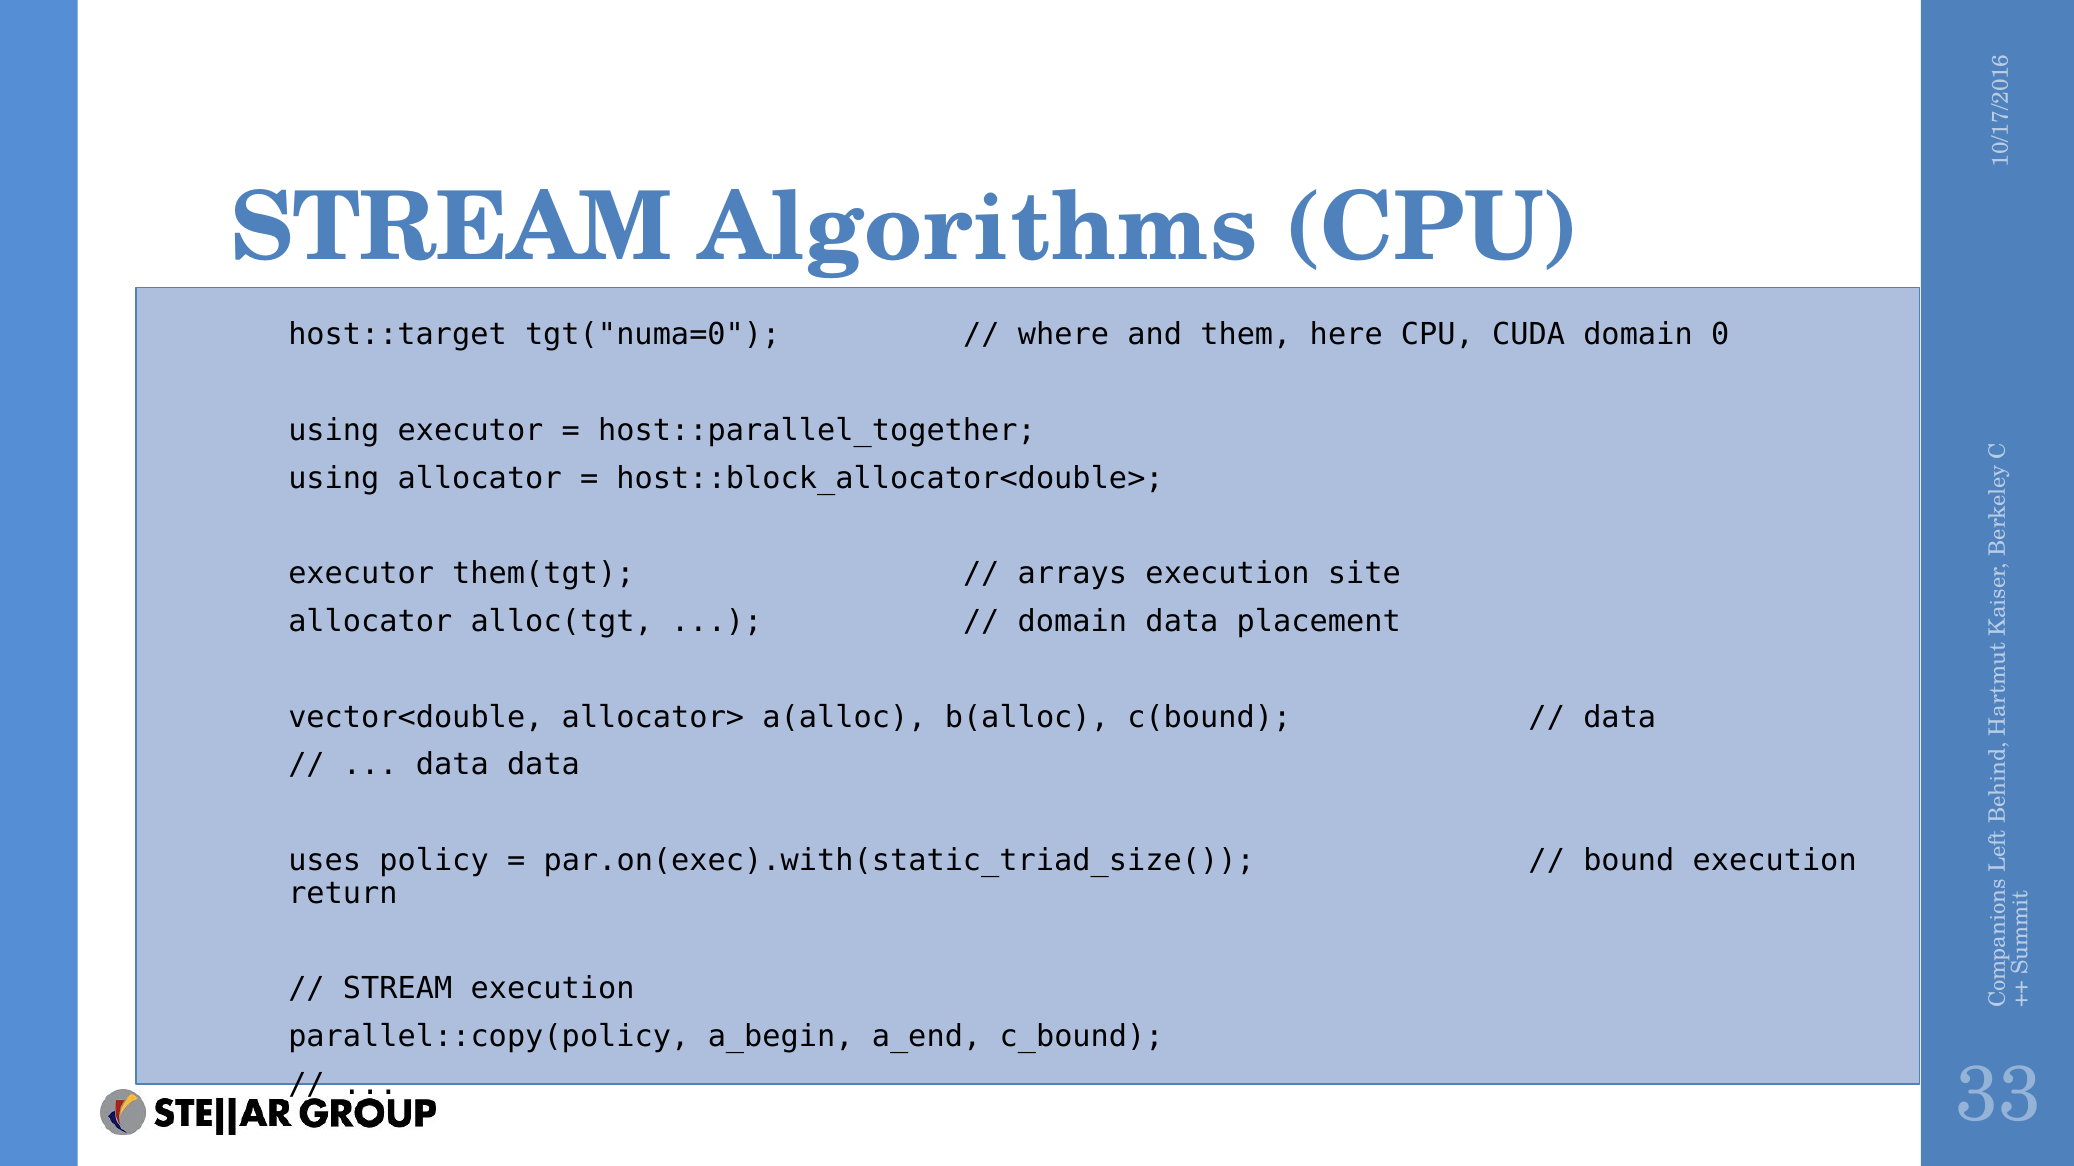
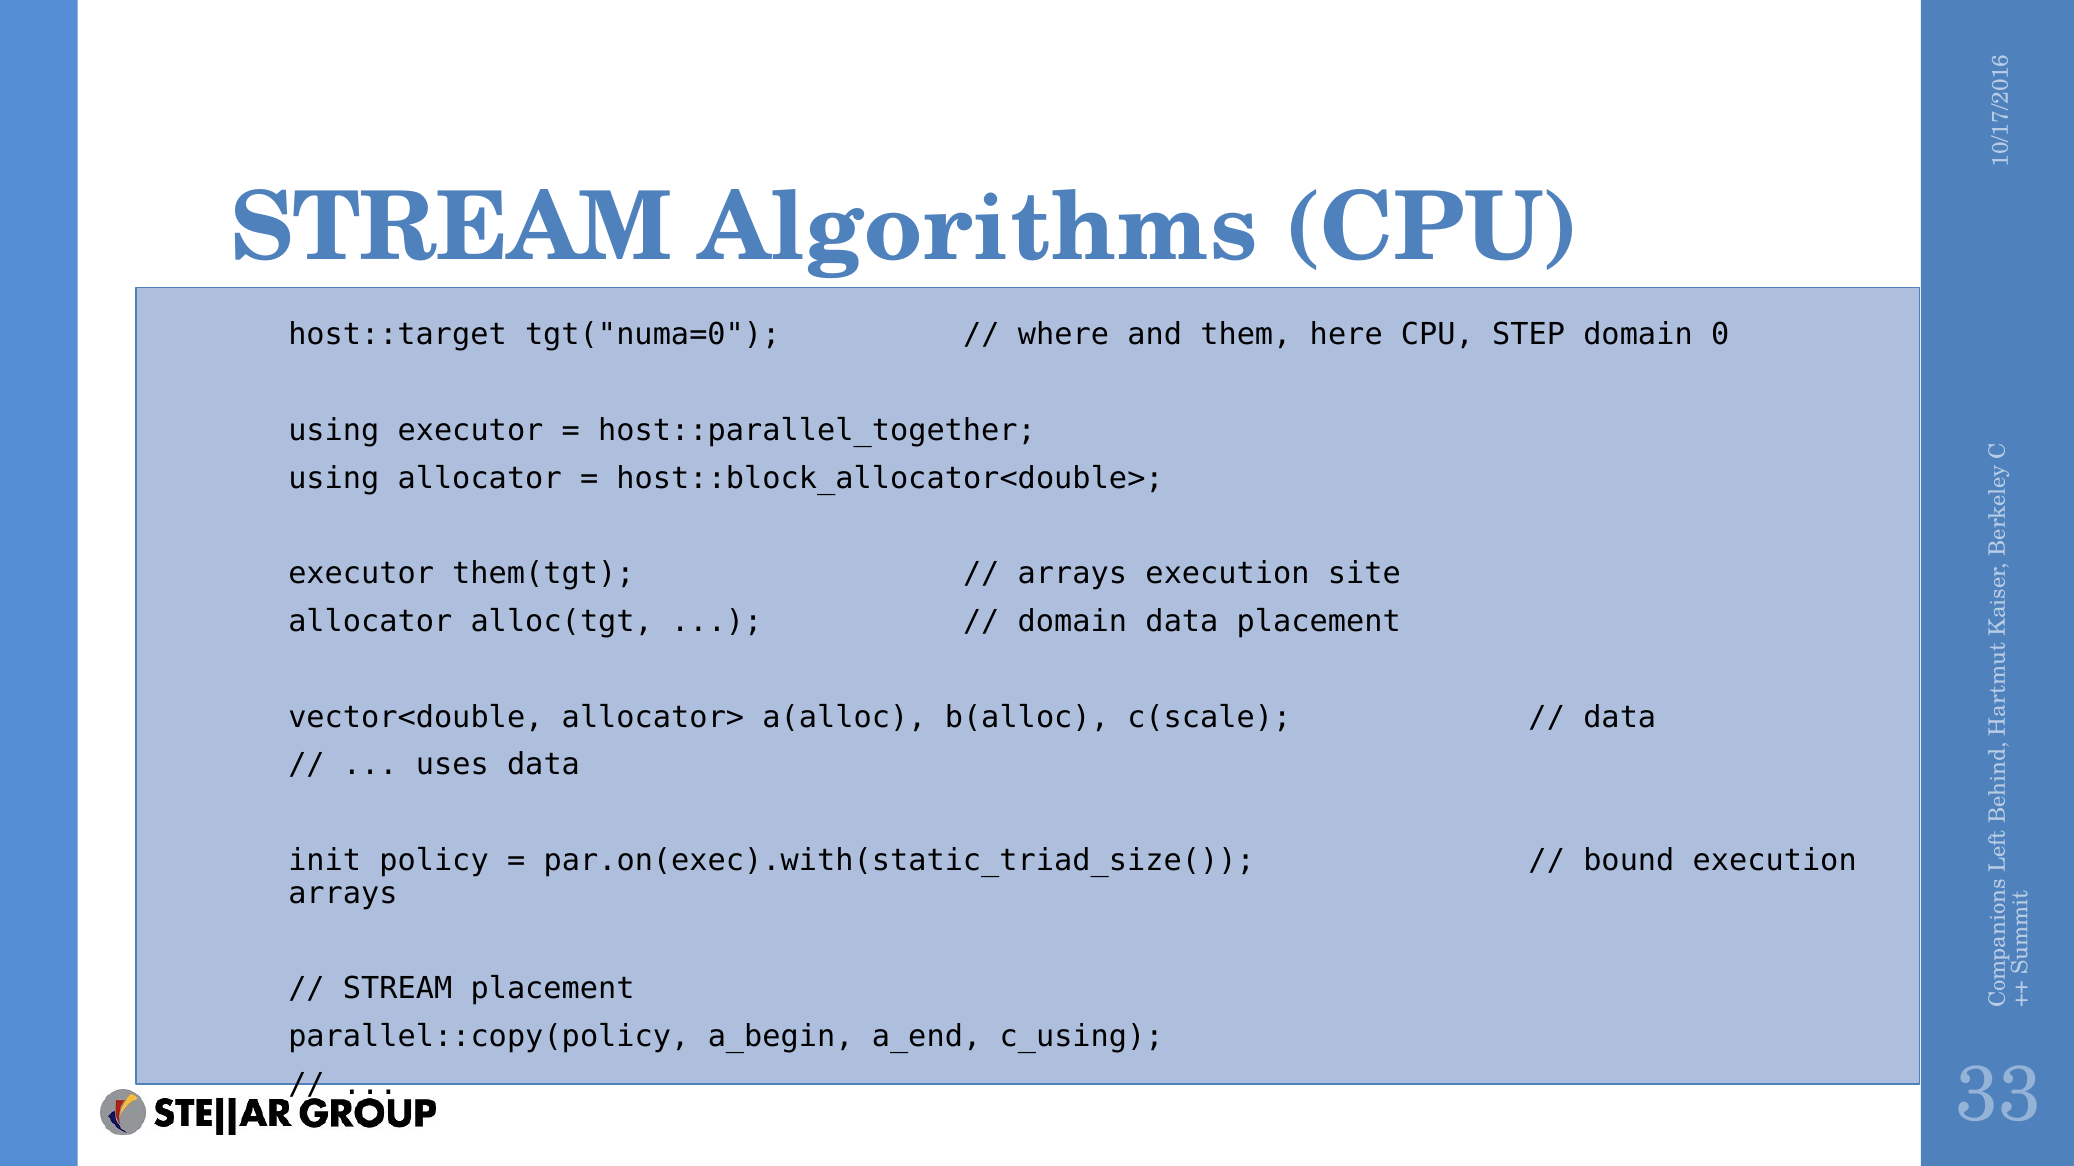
CUDA: CUDA -> STEP (1529, 335)
c(bound: c(bound -> c(scale (1209, 717)
data: data -> uses (452, 765)
uses: uses -> init (325, 861)
return: return -> arrays (343, 894)
STREAM execution: execution -> placement (553, 989)
c_bound: c_bound -> c_using (1082, 1037)
